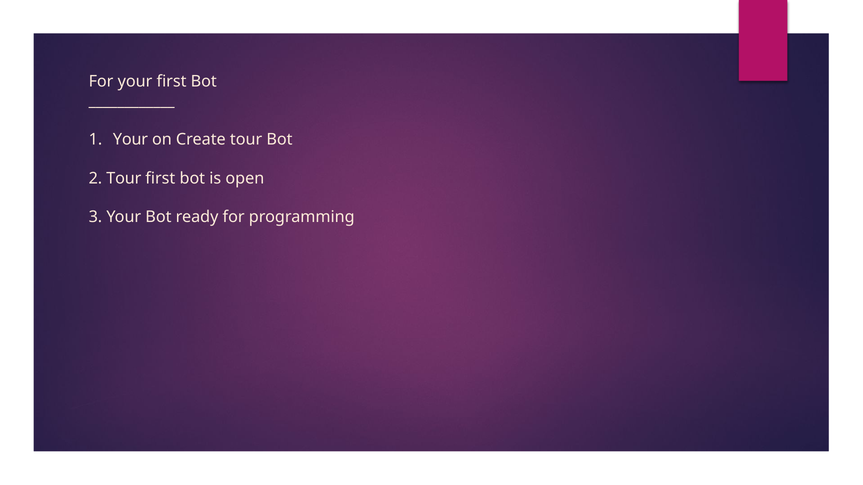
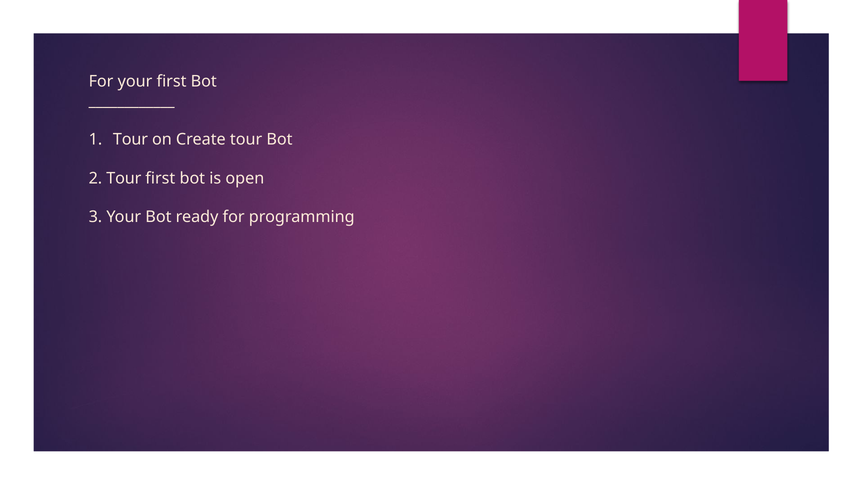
Your: Your -> Tour (130, 139)
